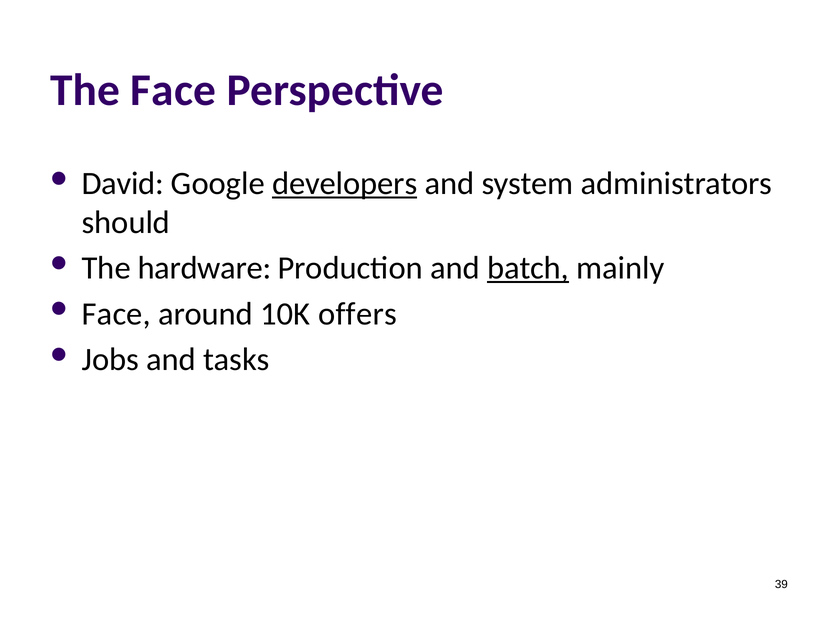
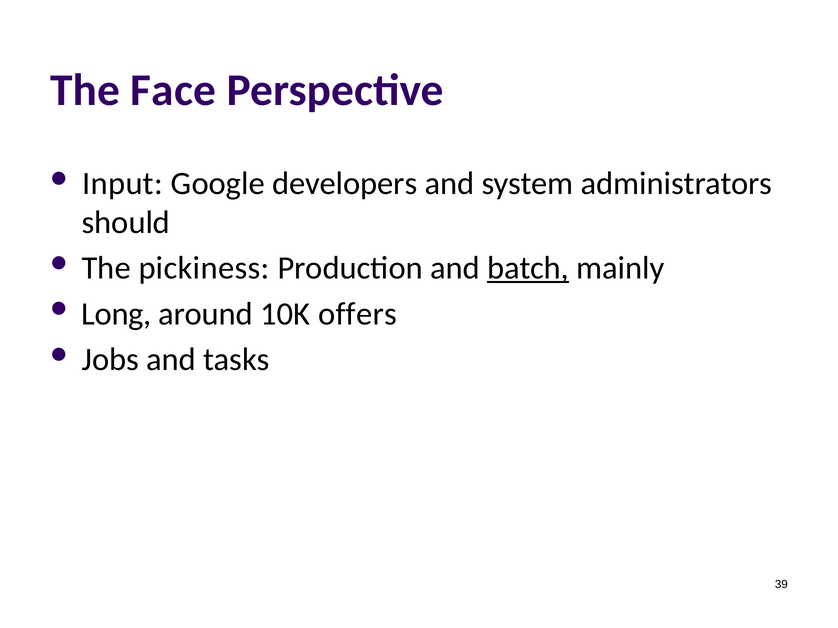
David: David -> Input (123, 184)
developers underline: present -> none (345, 184)
hardware: hardware -> pickiness (204, 268)
Face: Face -> Long (117, 314)
